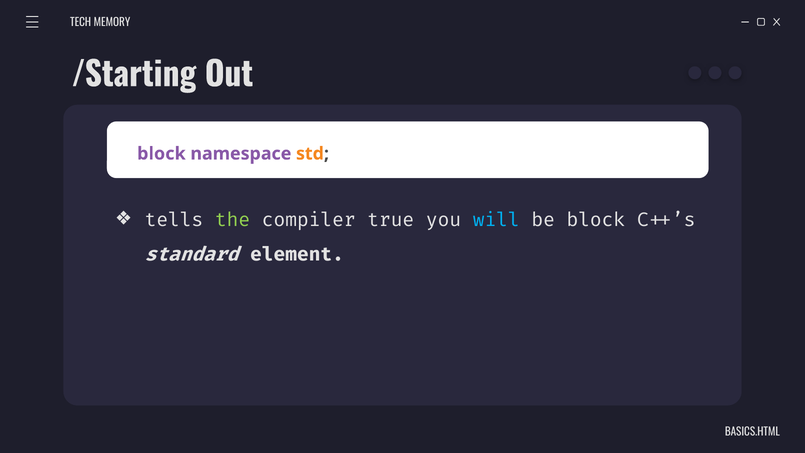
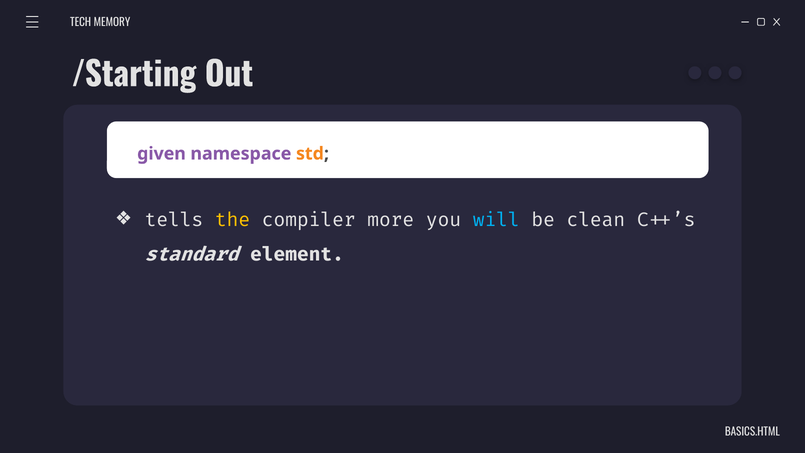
block: block -> given (162, 154)
the colour: light green -> yellow (233, 220)
true: true -> more (391, 220)
be block: block -> clean (596, 220)
